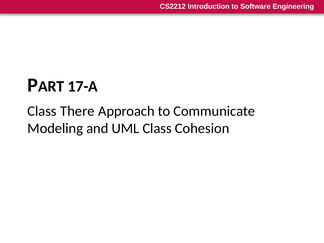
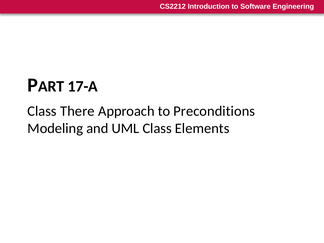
Communicate: Communicate -> Preconditions (214, 111)
Cohesion: Cohesion -> Elements (202, 128)
